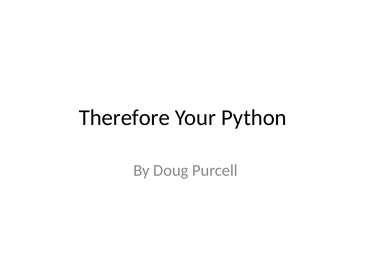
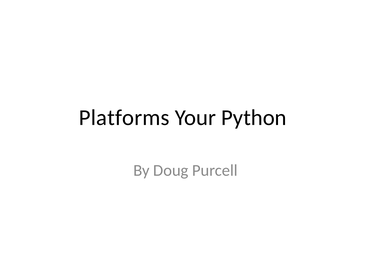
Therefore: Therefore -> Platforms (124, 118)
